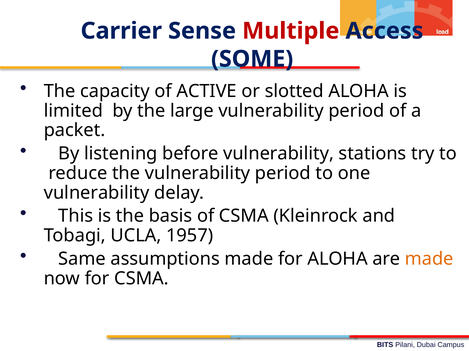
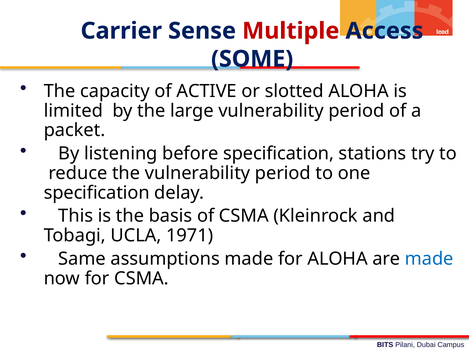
before vulnerability: vulnerability -> specification (279, 154)
vulnerability: vulnerability -> specification (97, 193)
1957: 1957 -> 1971 (190, 236)
made colour: orange -> blue (429, 259)
